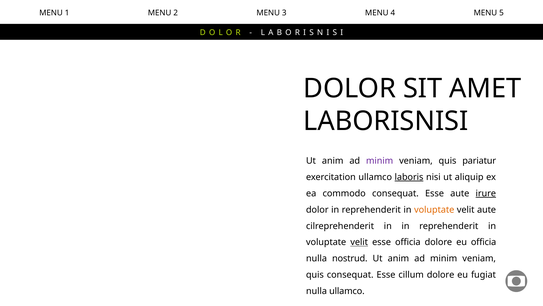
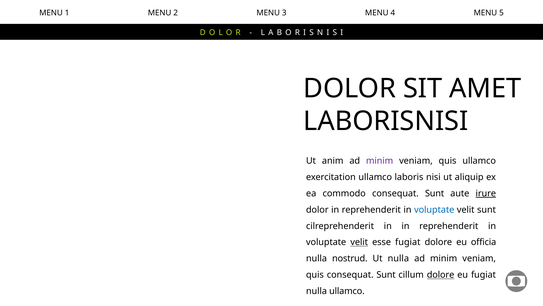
quis pariatur: pariatur -> ullamco (479, 161)
laboris underline: present -> none (409, 177)
commodo consequat Esse: Esse -> Sunt (435, 193)
voluptate colour: orange -> blue (434, 209)
velit aute: aute -> sunt (487, 209)
esse officia: officia -> fugiat (408, 242)
anim: anim -> nulla (398, 258)
quis consequat Esse: Esse -> Sunt (386, 274)
dolore underline: none -> present (441, 274)
